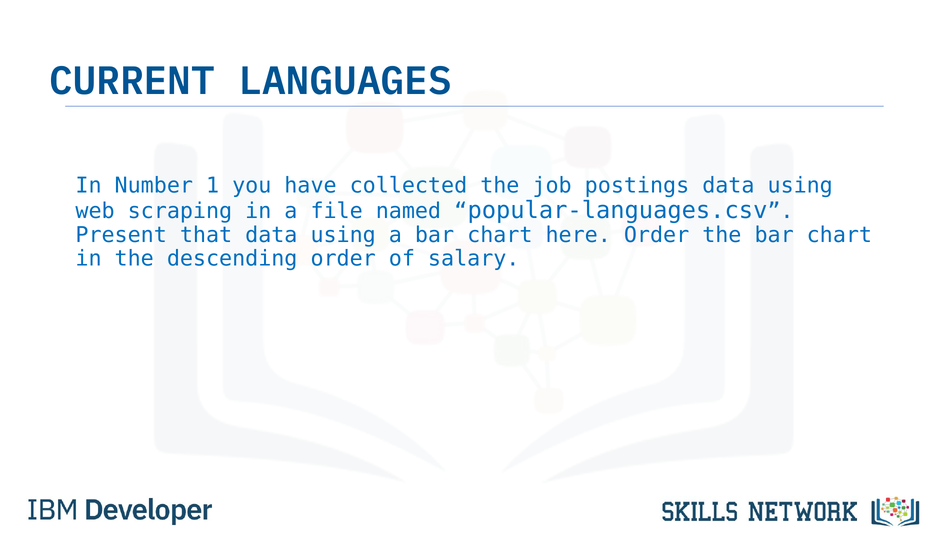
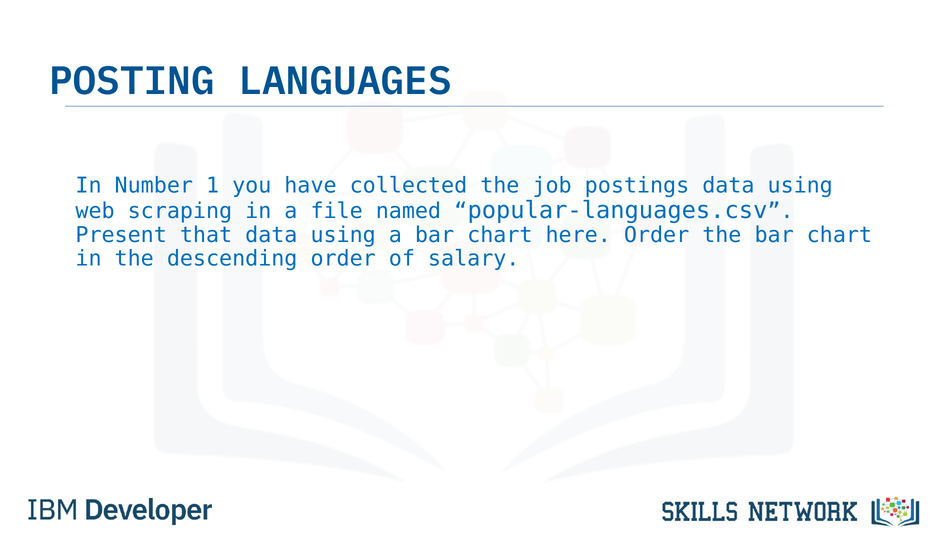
CURRENT: CURRENT -> POSTING (132, 81)
